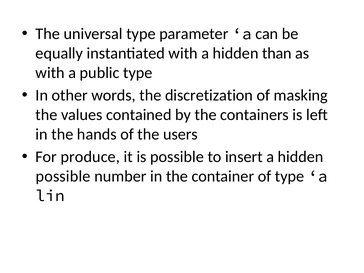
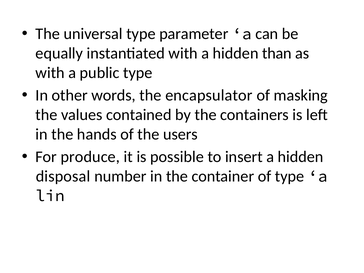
discretization: discretization -> encapsulator (209, 95)
possible: possible -> disposal (63, 176)
